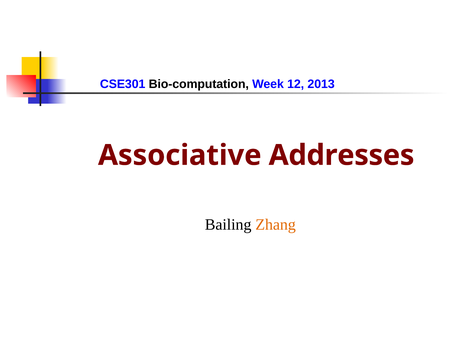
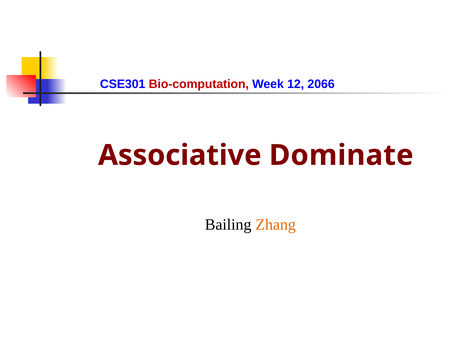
Bio-computation colour: black -> red (199, 84)
2013: 2013 -> 2066 (321, 84)
Addresses: Addresses -> Dominate (341, 155)
